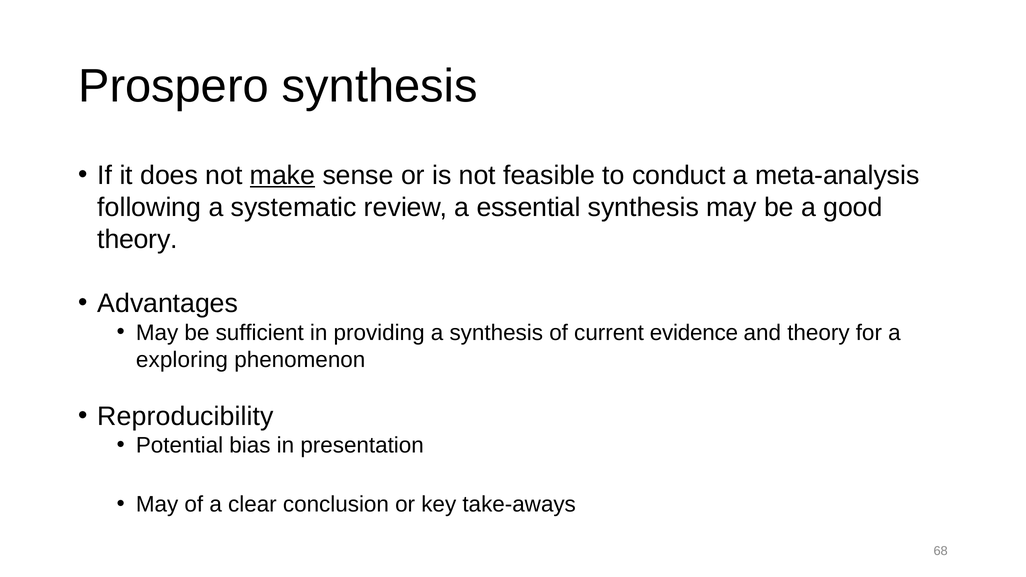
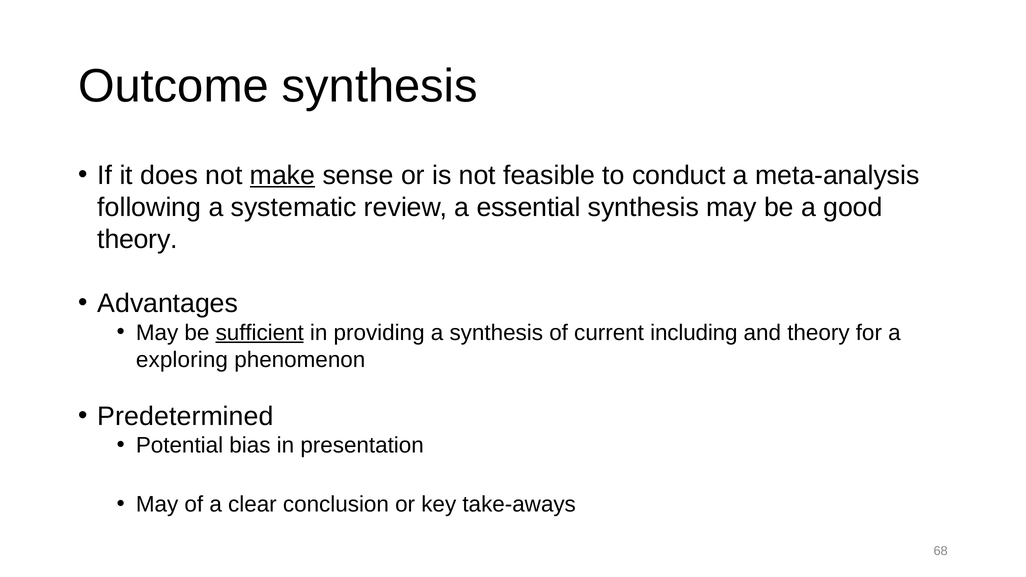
Prospero: Prospero -> Outcome (174, 86)
sufficient underline: none -> present (260, 333)
evidence: evidence -> including (694, 333)
Reproducibility: Reproducibility -> Predetermined (186, 416)
